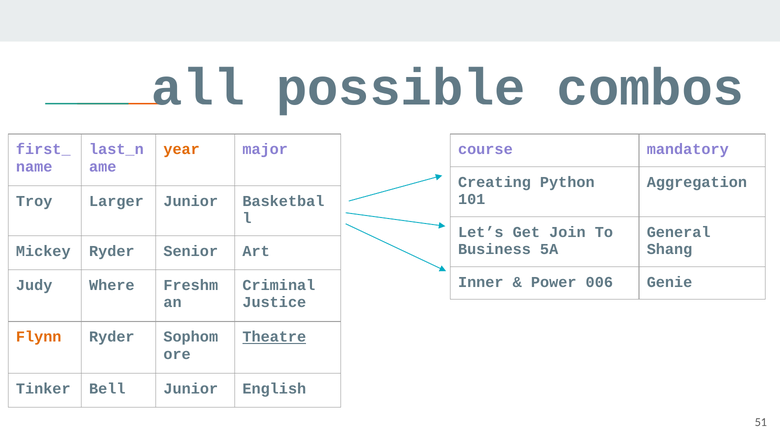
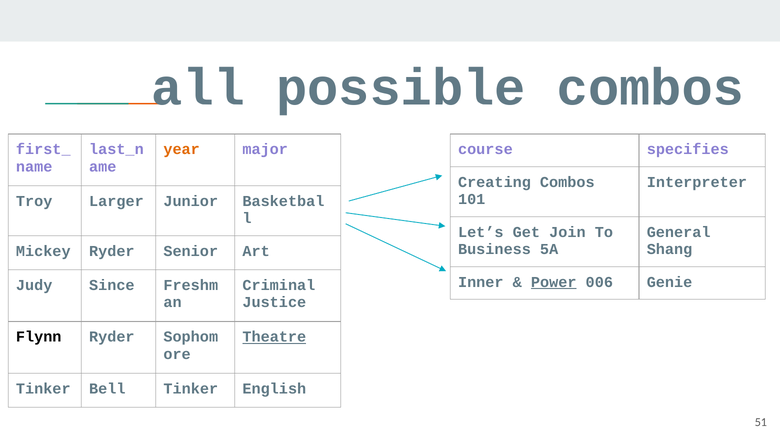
mandatory: mandatory -> specifies (688, 149)
Creating Python: Python -> Combos (567, 182)
Aggregation: Aggregation -> Interpreter (697, 182)
Power underline: none -> present (554, 282)
Where: Where -> Since (112, 285)
Flynn colour: orange -> black (39, 337)
Bell Junior: Junior -> Tinker (191, 389)
